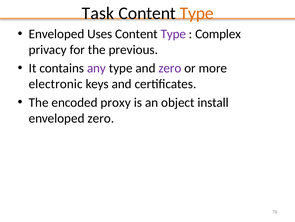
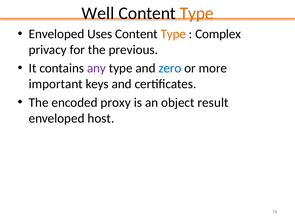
Task: Task -> Well (98, 13)
Type colour: purple -> orange (173, 34)
zero colour: purple -> blue (170, 68)
electronic: electronic -> important (56, 84)
install: install -> result (213, 102)
enveloped zero: zero -> host (101, 118)
